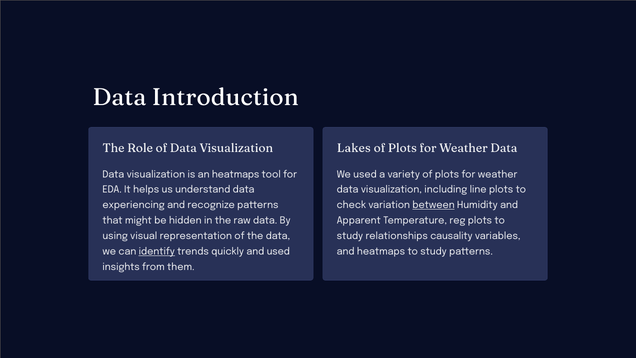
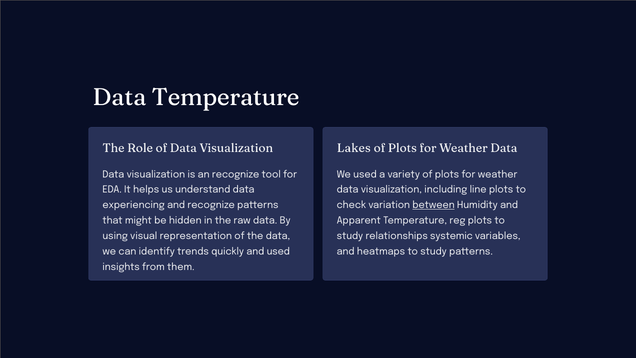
Data Introduction: Introduction -> Temperature (225, 97)
an heatmaps: heatmaps -> recognize (236, 174)
causality: causality -> systemic (451, 236)
identify underline: present -> none (157, 251)
